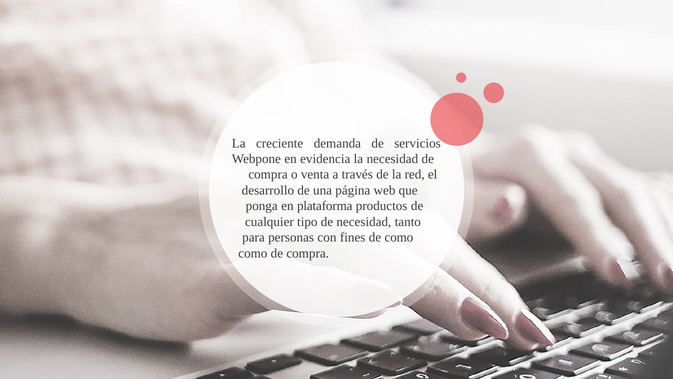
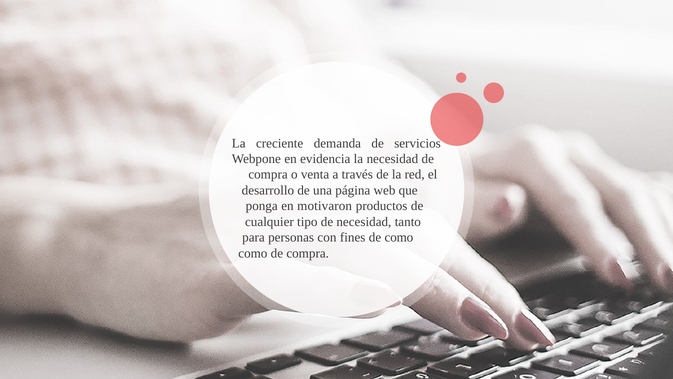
plataforma: plataforma -> motivaron (325, 206)
